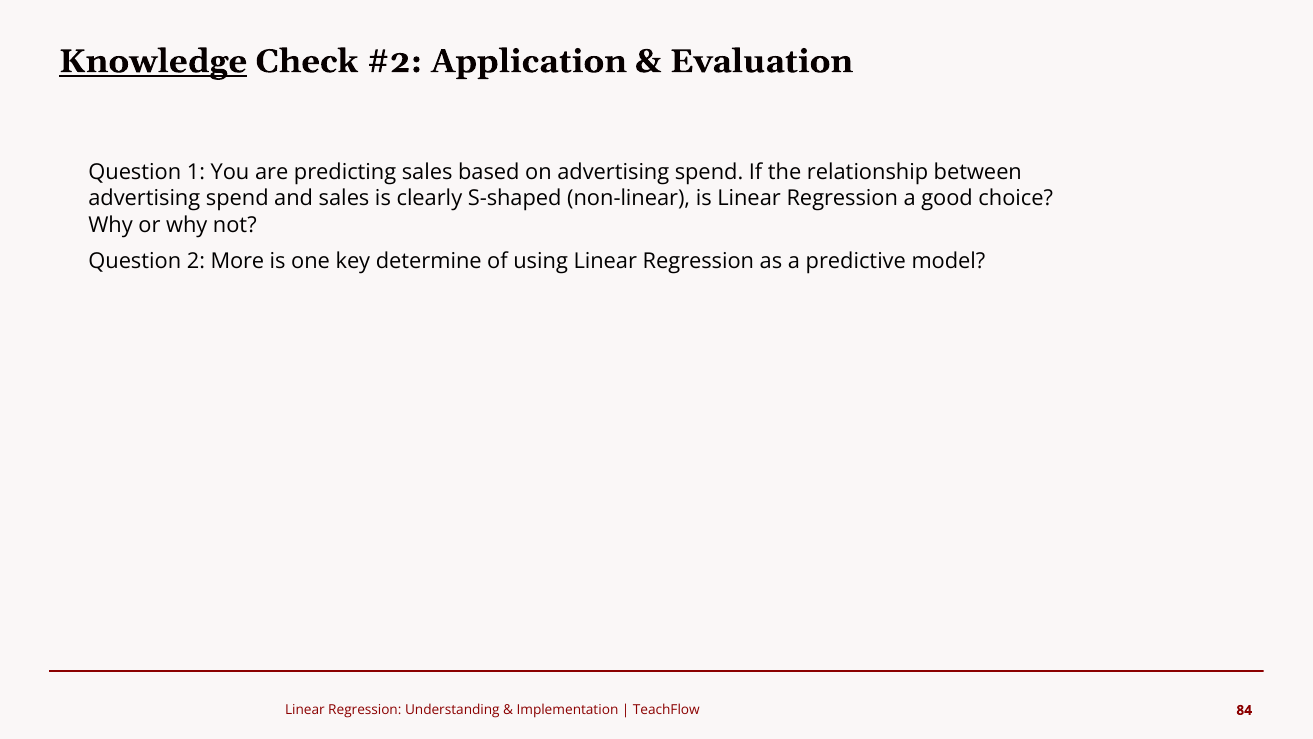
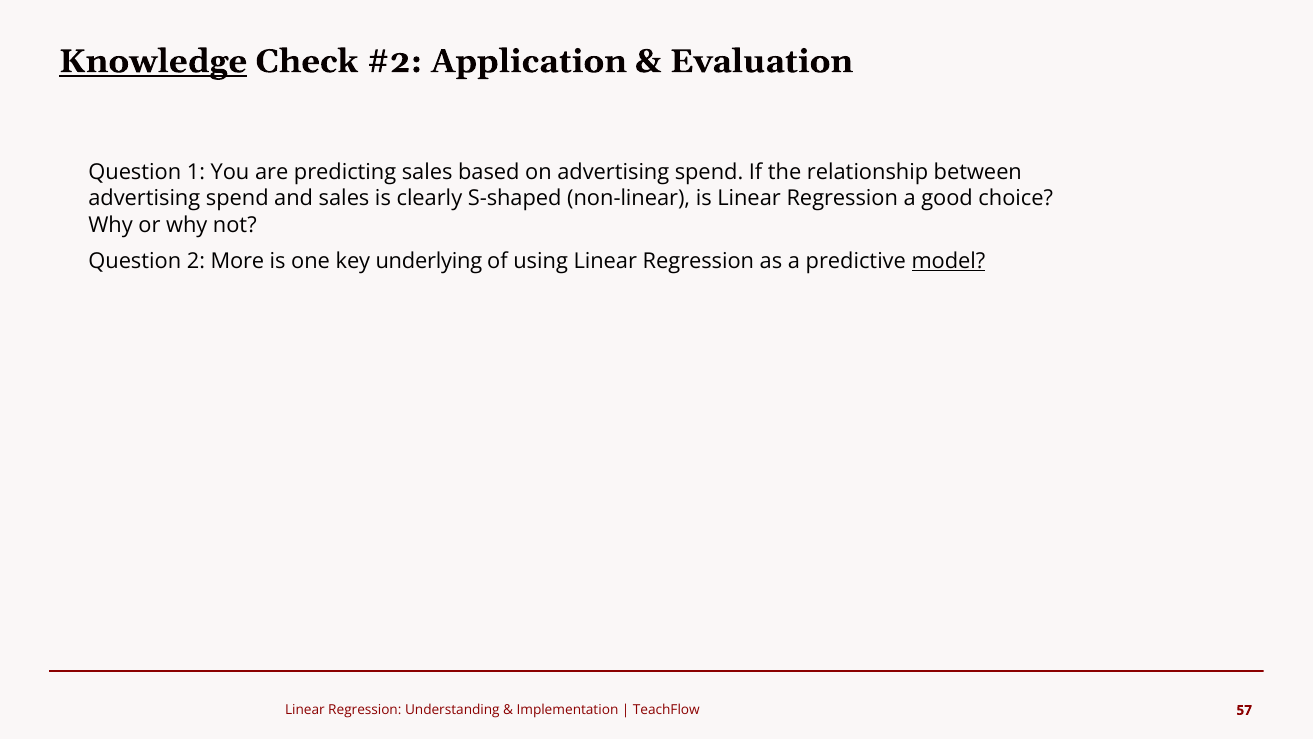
determine: determine -> underlying (429, 261)
model underline: none -> present (948, 261)
84: 84 -> 57 (1244, 710)
